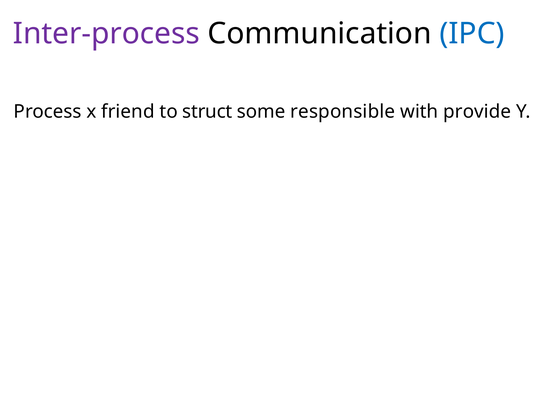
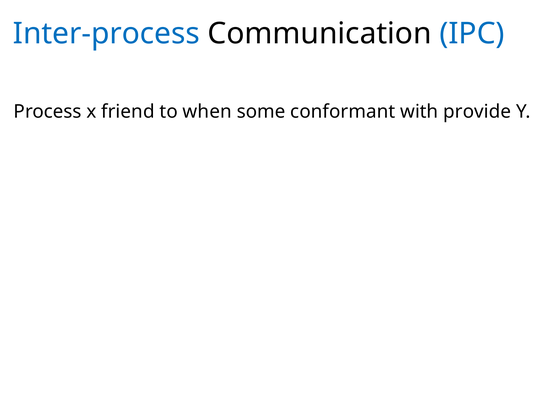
Inter-process colour: purple -> blue (106, 34)
struct: struct -> when (207, 111)
responsible: responsible -> conformant (343, 111)
